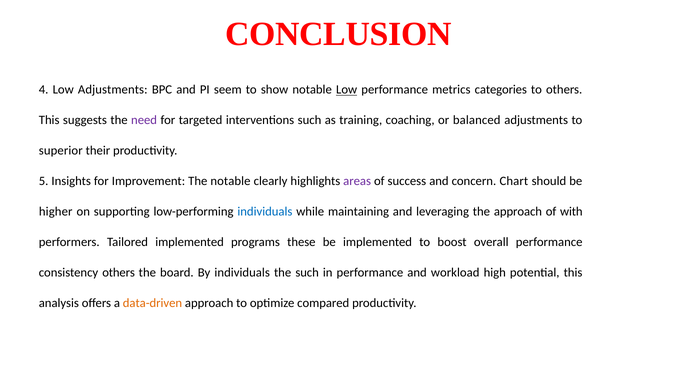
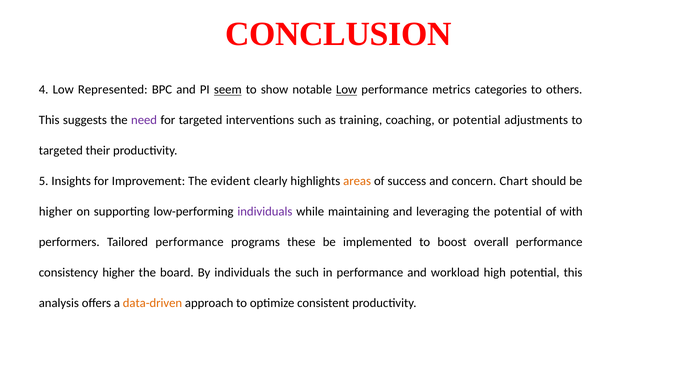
Low Adjustments: Adjustments -> Represented (113, 90)
seem underline: none -> present (228, 90)
or balanced: balanced -> potential (477, 120)
superior: superior -> targeted (61, 151)
The notable: notable -> evident (230, 181)
areas colour: purple -> orange (357, 181)
individuals colour: blue -> purple (265, 212)
the approach: approach -> potential (518, 212)
Tailored implemented: implemented -> performance (189, 242)
consistency others: others -> higher (119, 272)
compared: compared -> consistent (323, 303)
